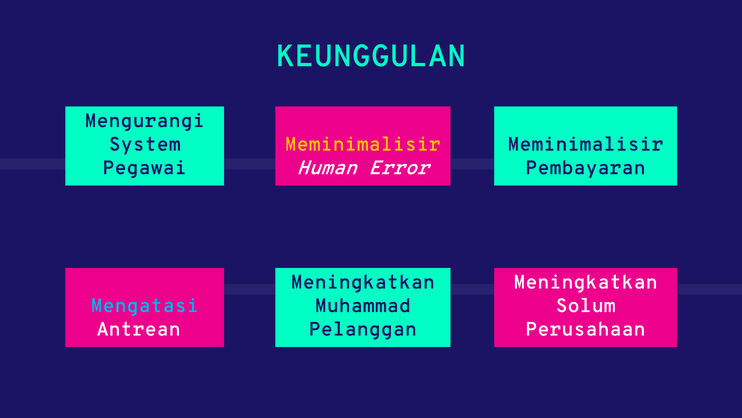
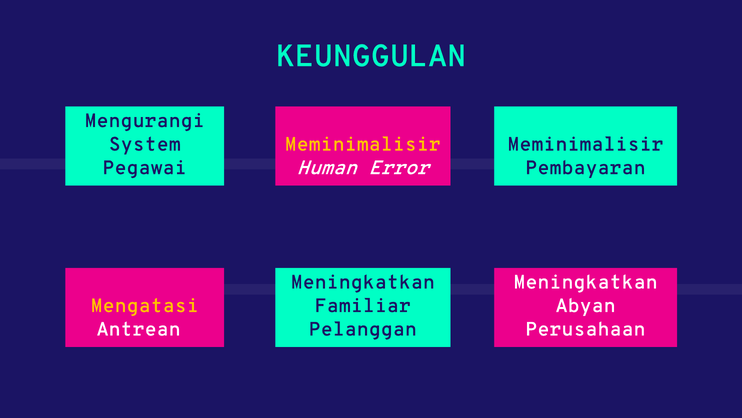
Mengatasi colour: light blue -> yellow (145, 305)
Muhammad: Muhammad -> Familiar (363, 305)
Solum: Solum -> Abyan (586, 305)
